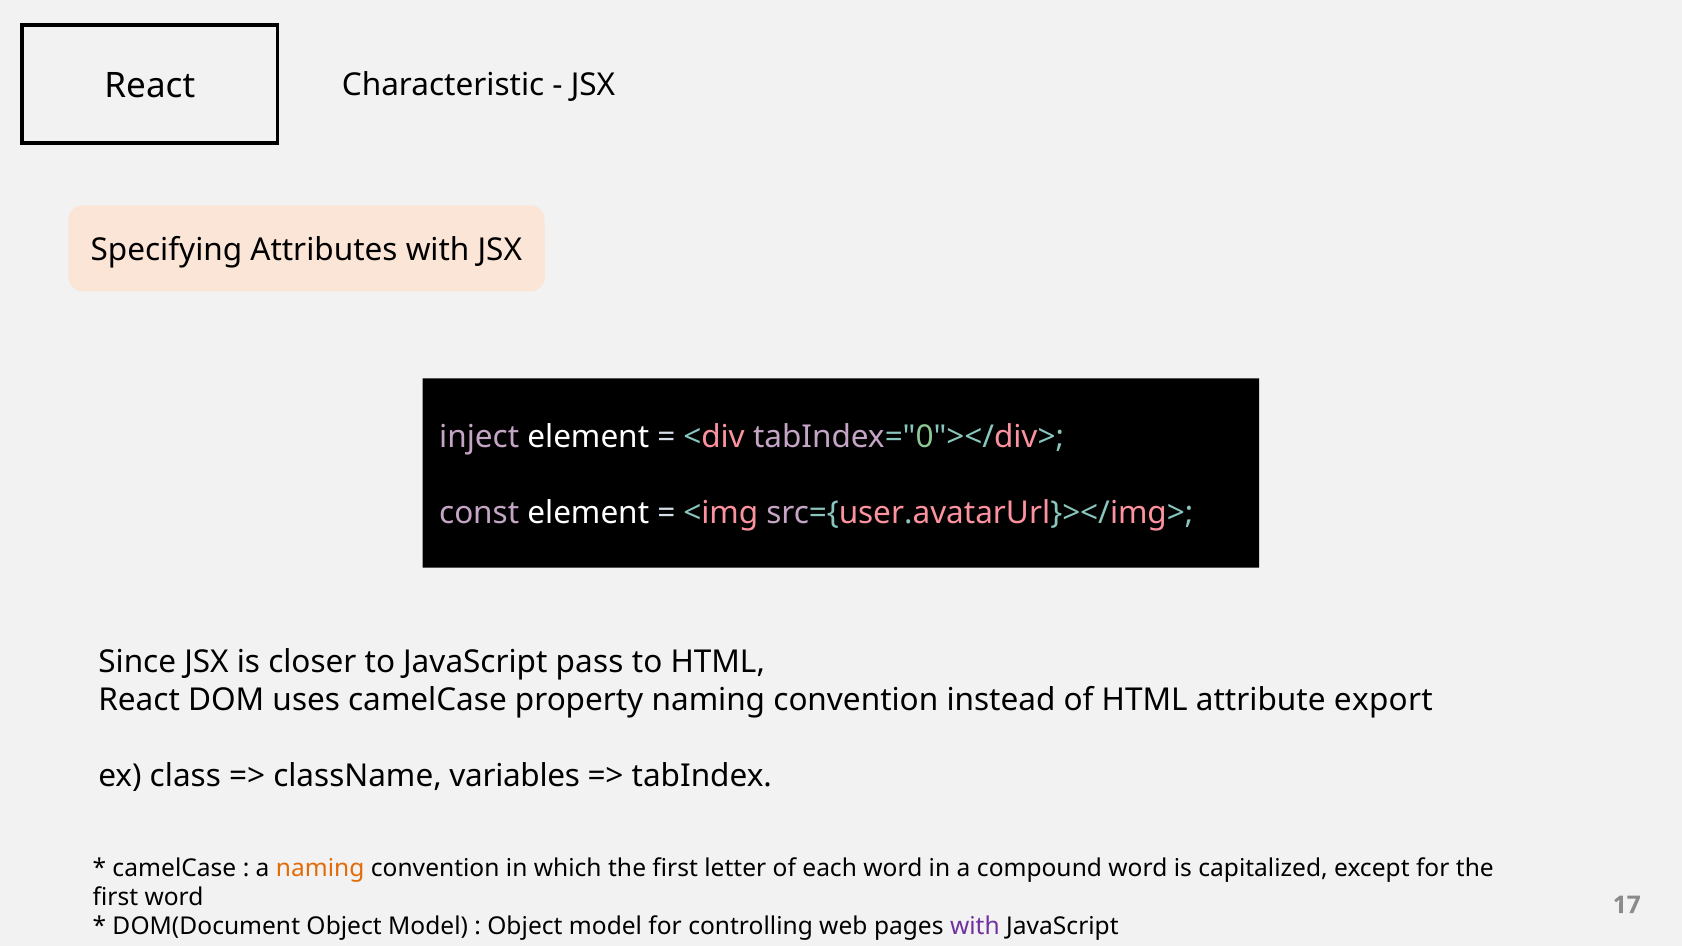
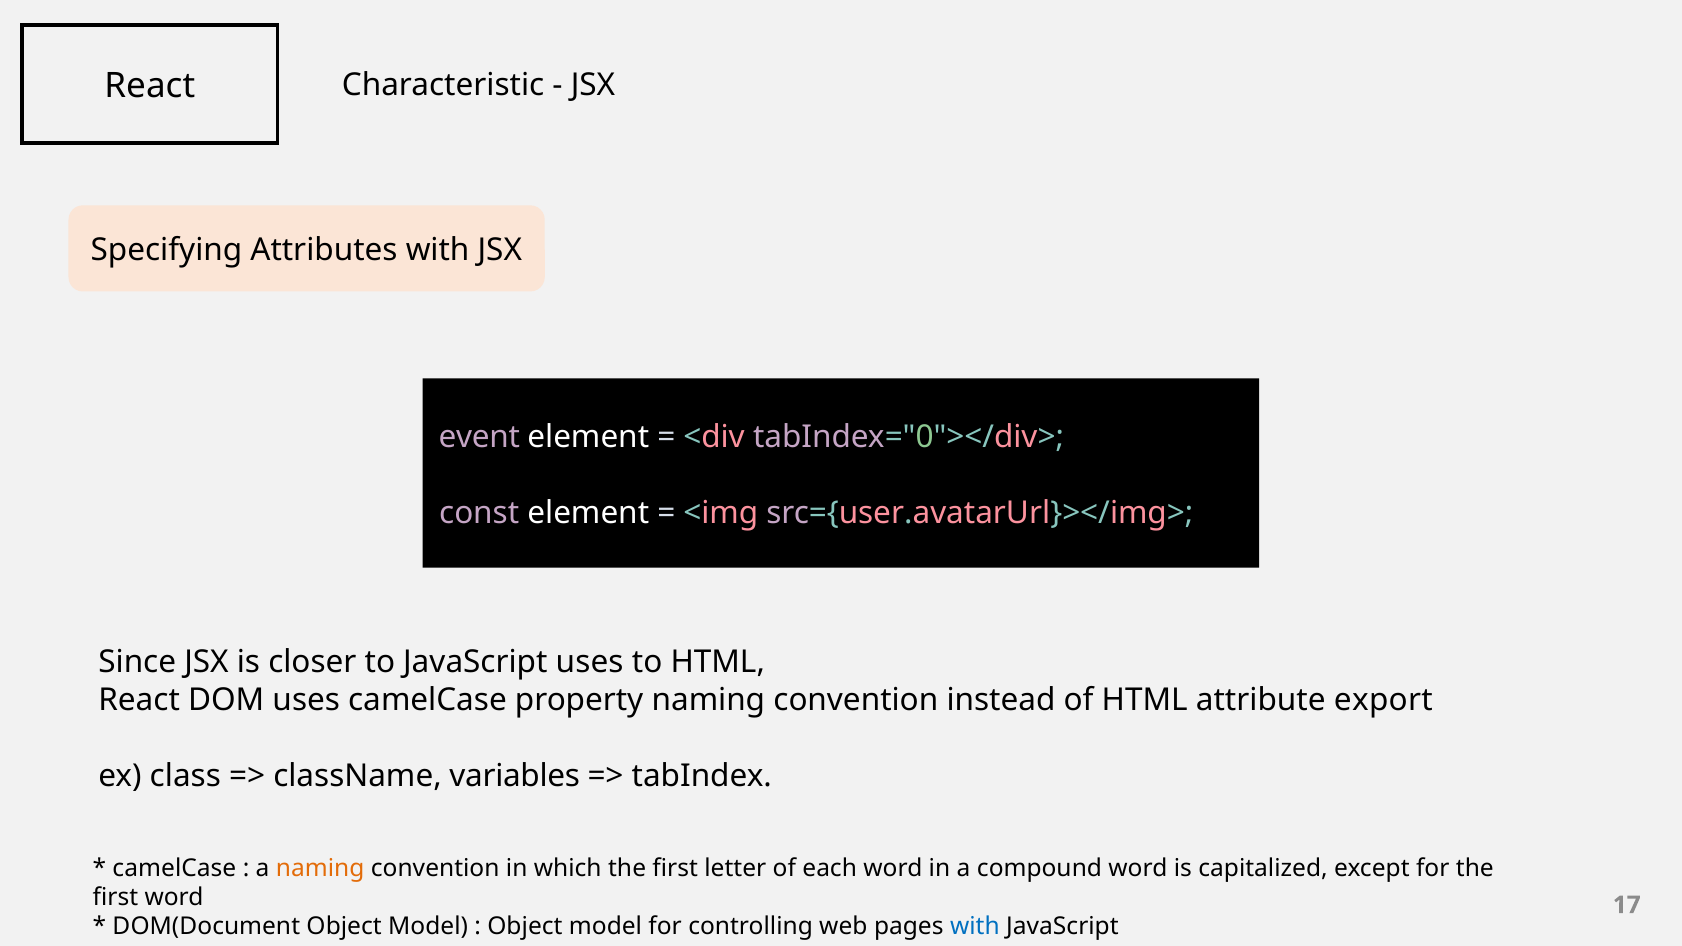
inject: inject -> event (479, 437)
JavaScript pass: pass -> uses (590, 663)
with colour: purple -> blue (975, 927)
